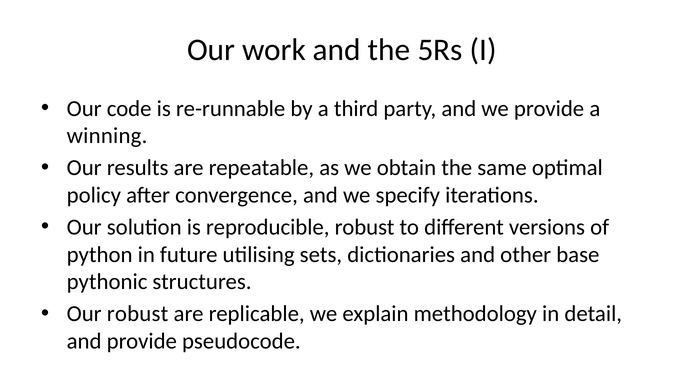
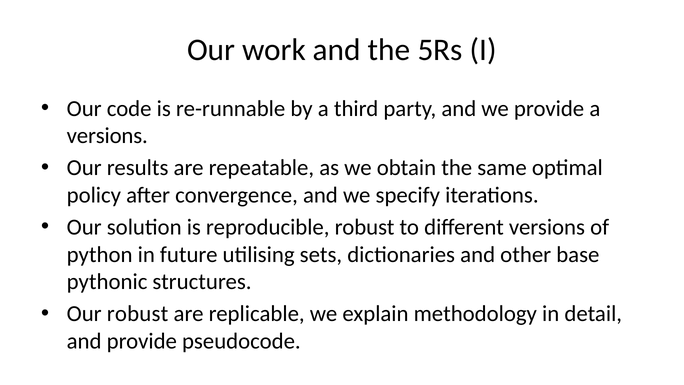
winning: winning -> versions (107, 136)
